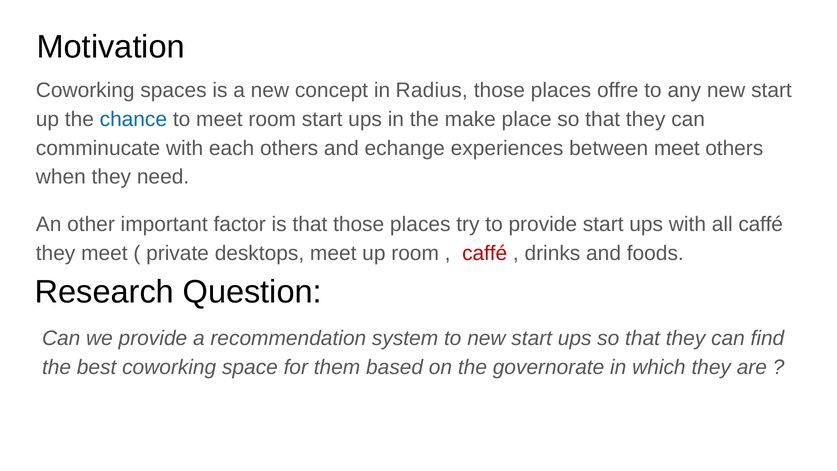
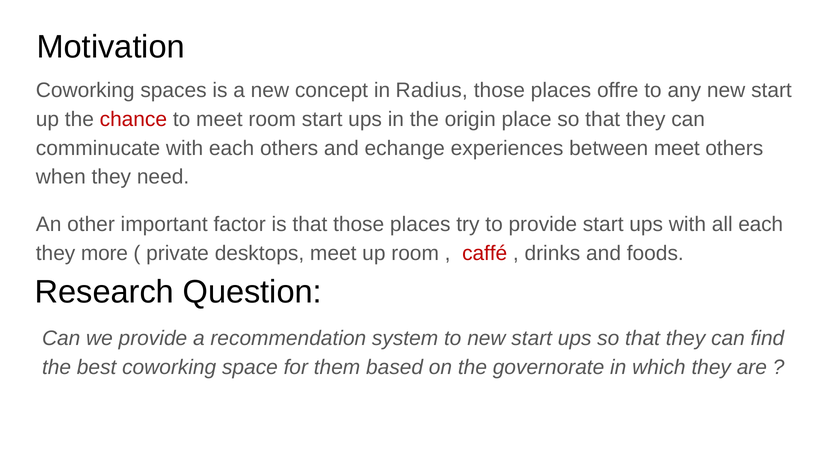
chance colour: blue -> red (133, 119)
make: make -> origin (470, 119)
all caffé: caffé -> each (761, 224)
they meet: meet -> more (104, 253)
